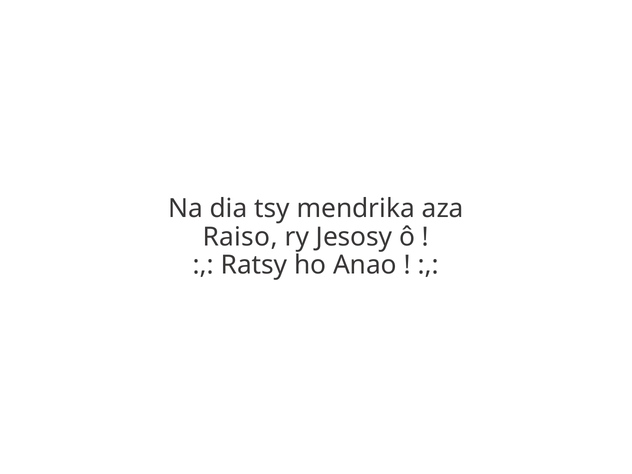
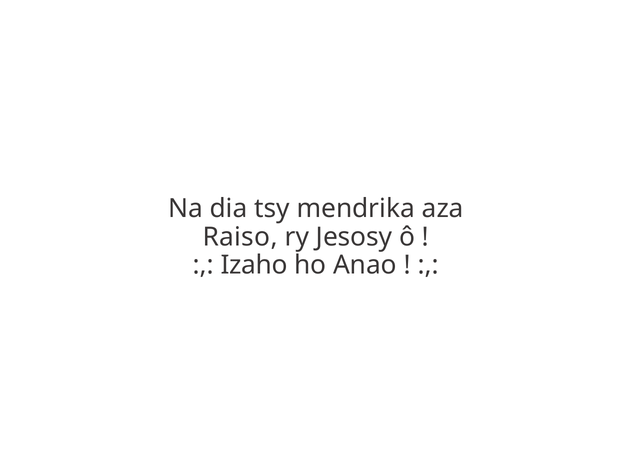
Ratsy: Ratsy -> Izaho (254, 265)
